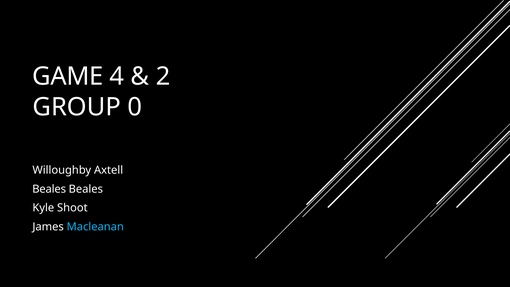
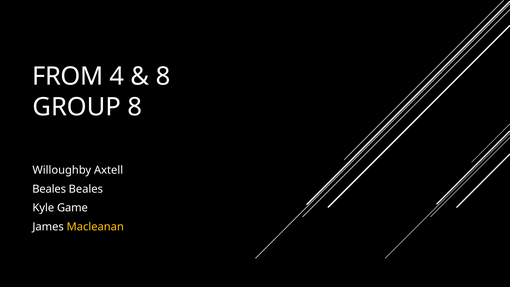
GAME: GAME -> FROM (68, 76)
2: 2 -> 8 (163, 76)
GROUP 0: 0 -> 8 (135, 107)
Shoot: Shoot -> Game (72, 208)
Macleanan colour: light blue -> yellow (95, 227)
